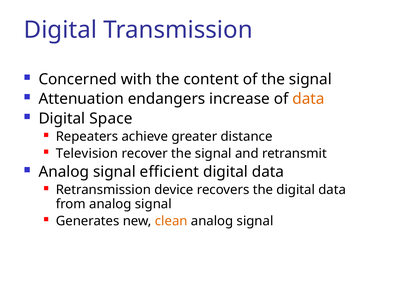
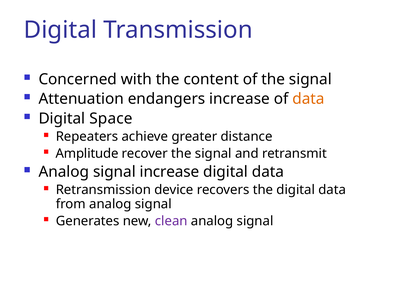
Television: Television -> Amplitude (87, 154)
signal efficient: efficient -> increase (169, 172)
clean colour: orange -> purple (171, 221)
